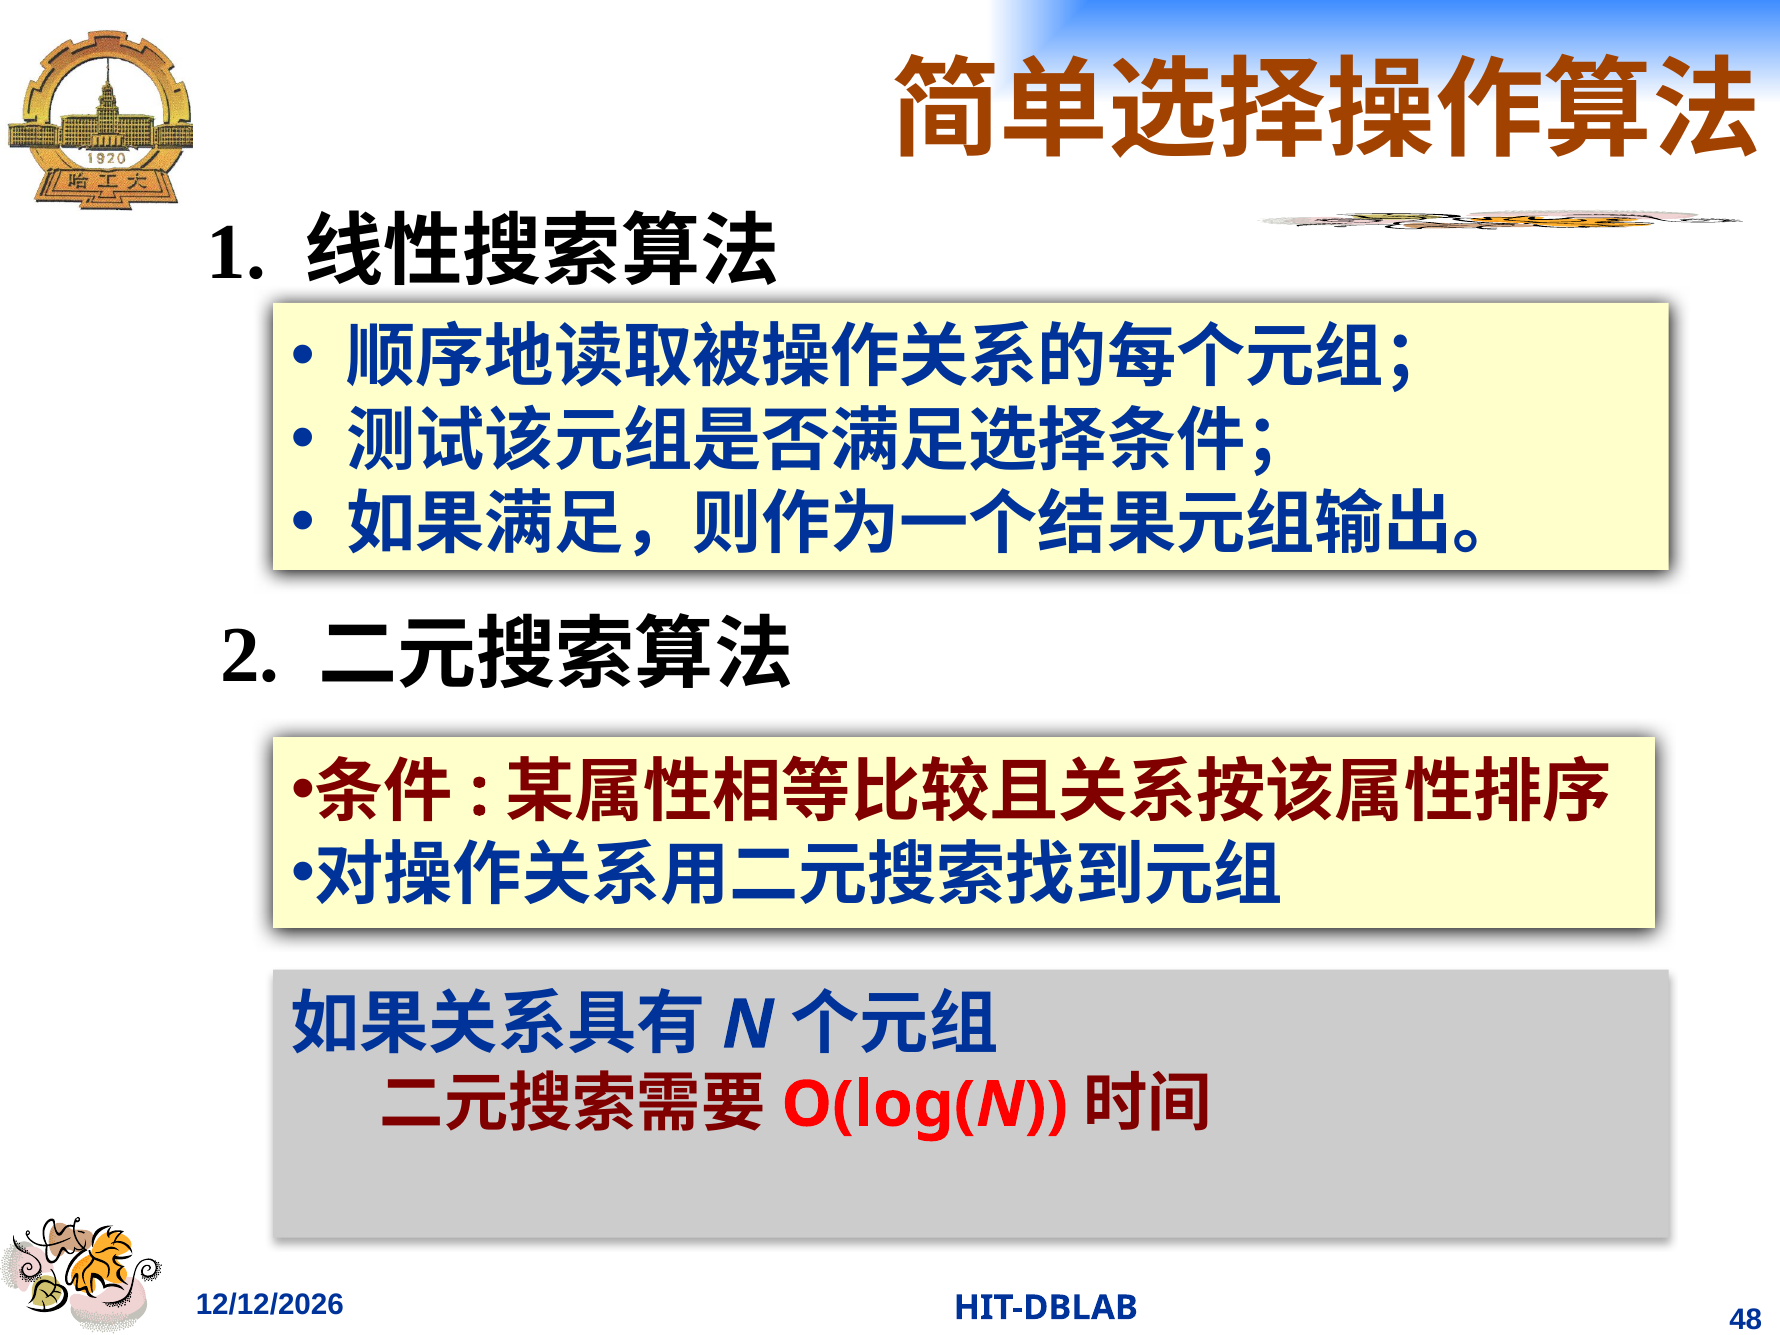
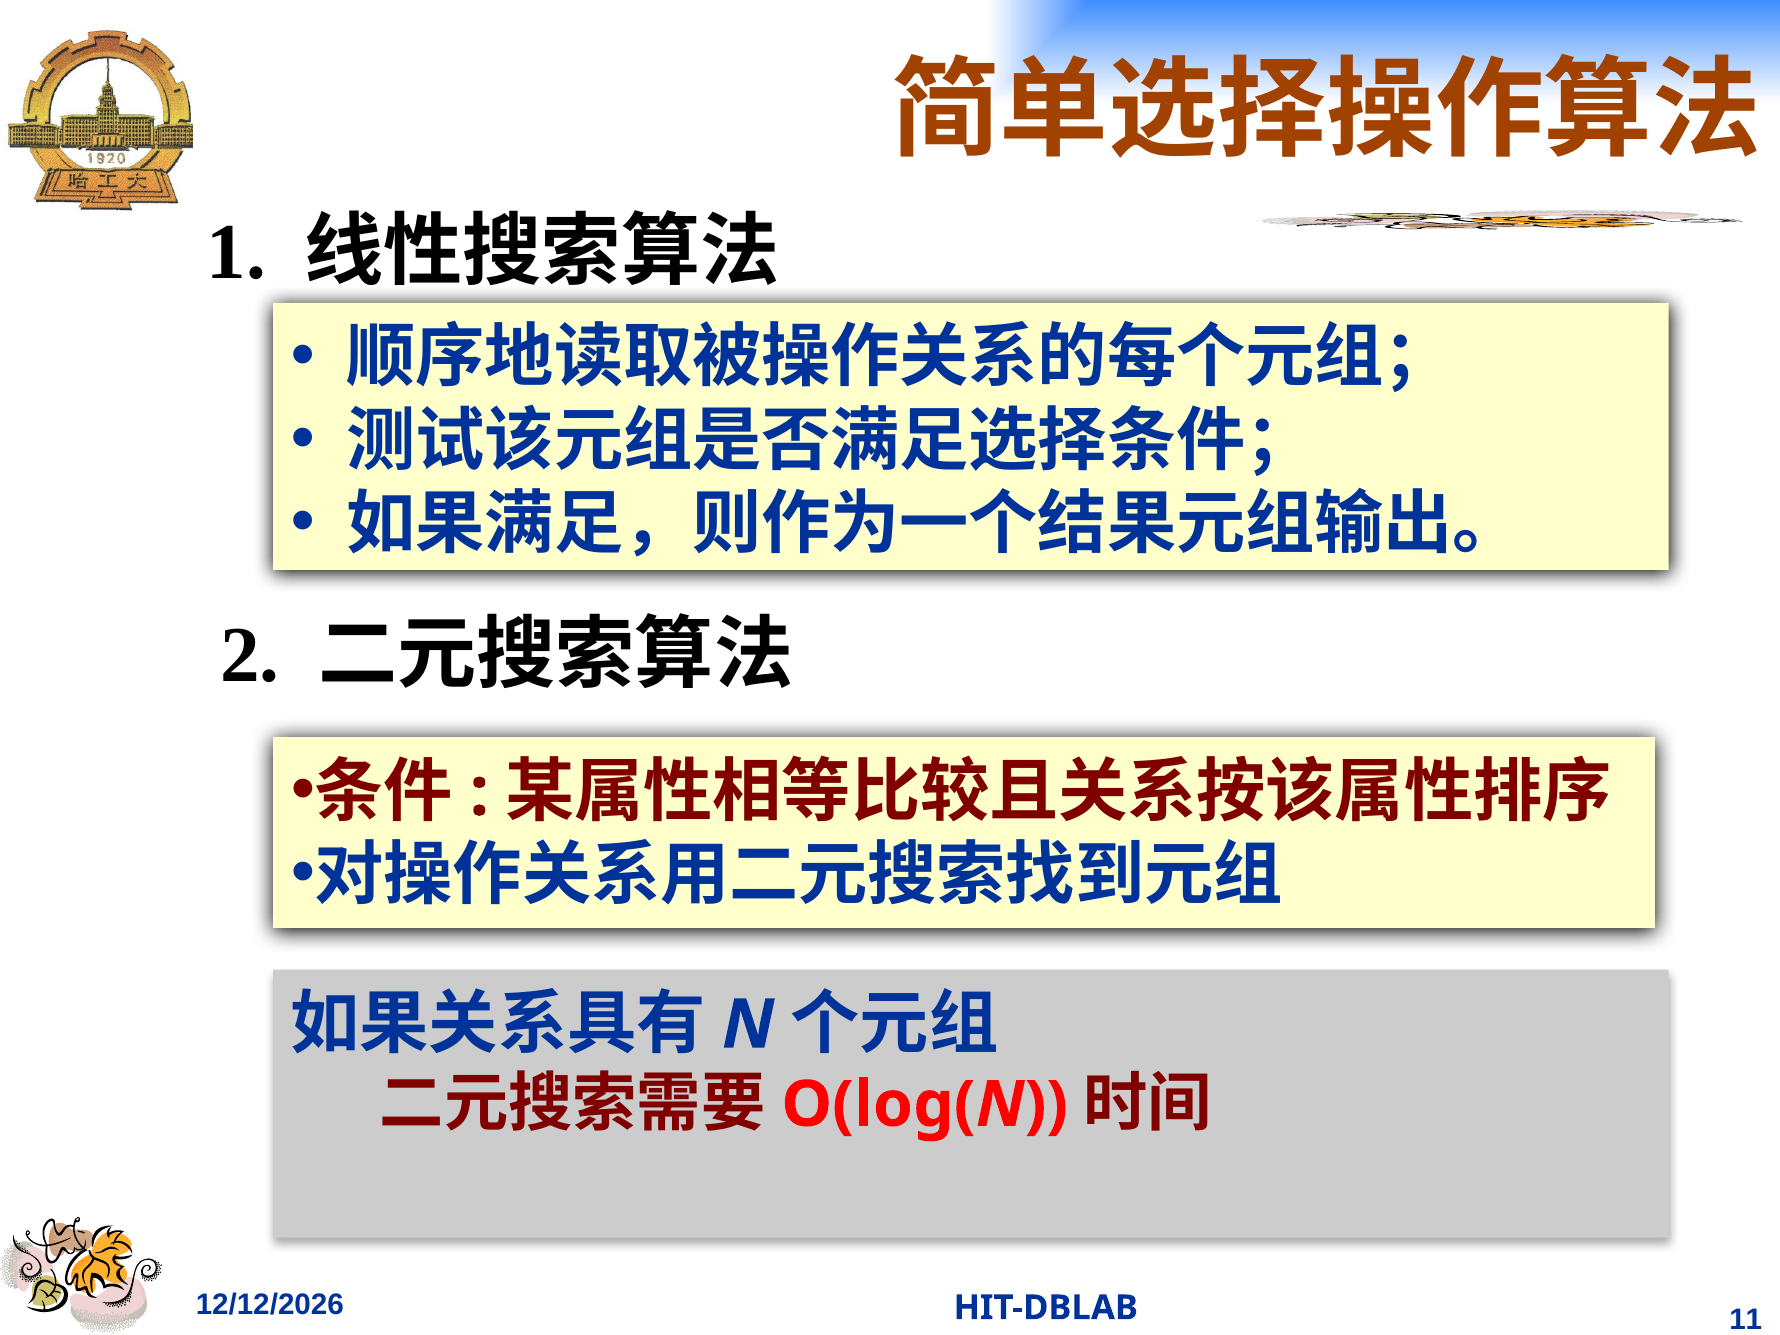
48: 48 -> 11 (1746, 1319)
